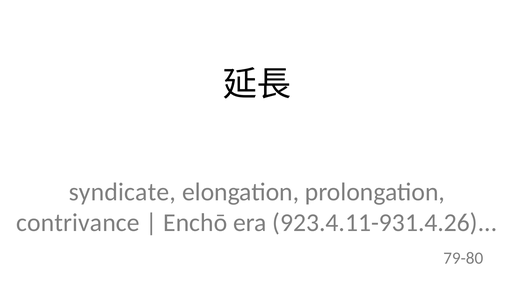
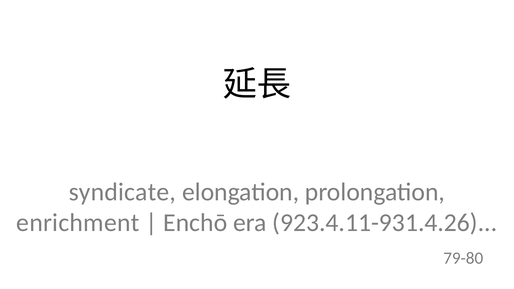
contrivance: contrivance -> enrichment (78, 223)
